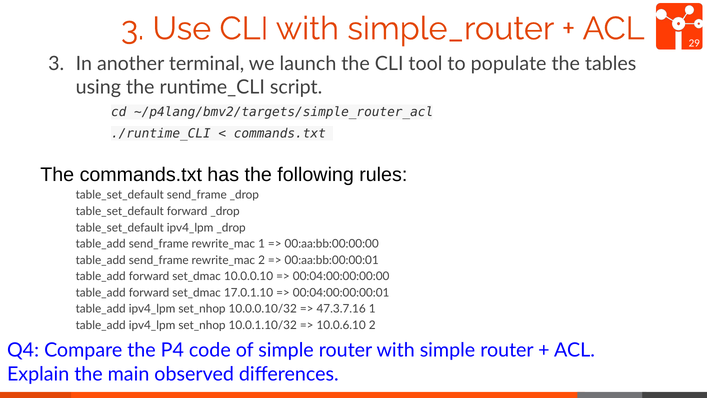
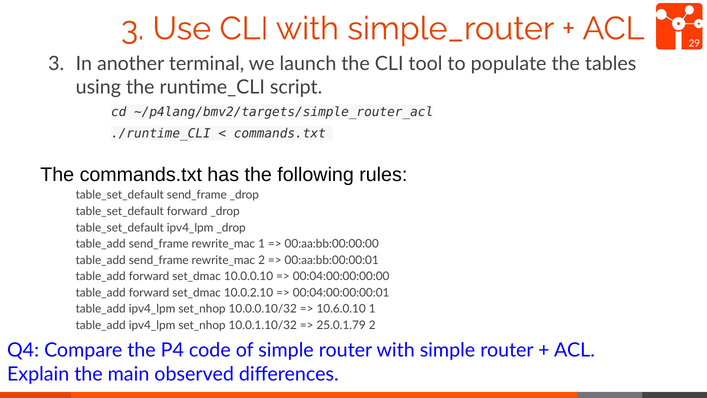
17.0.1.10: 17.0.1.10 -> 10.0.2.10 (249, 292)
47.3.7.16: 47.3.7.16 -> 10.6.0.10 (341, 309)
10.0.6.10: 10.0.6.10 -> 25.0.1.79 (341, 325)
